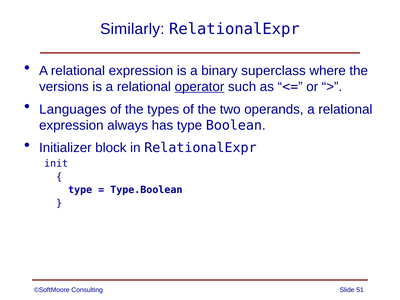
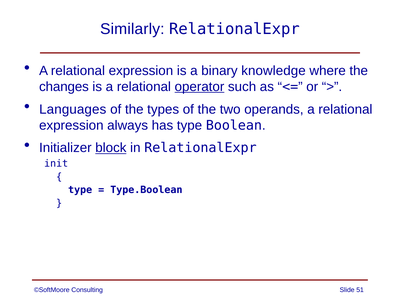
superclass: superclass -> knowledge (273, 71)
versions: versions -> changes (64, 87)
block underline: none -> present (111, 148)
